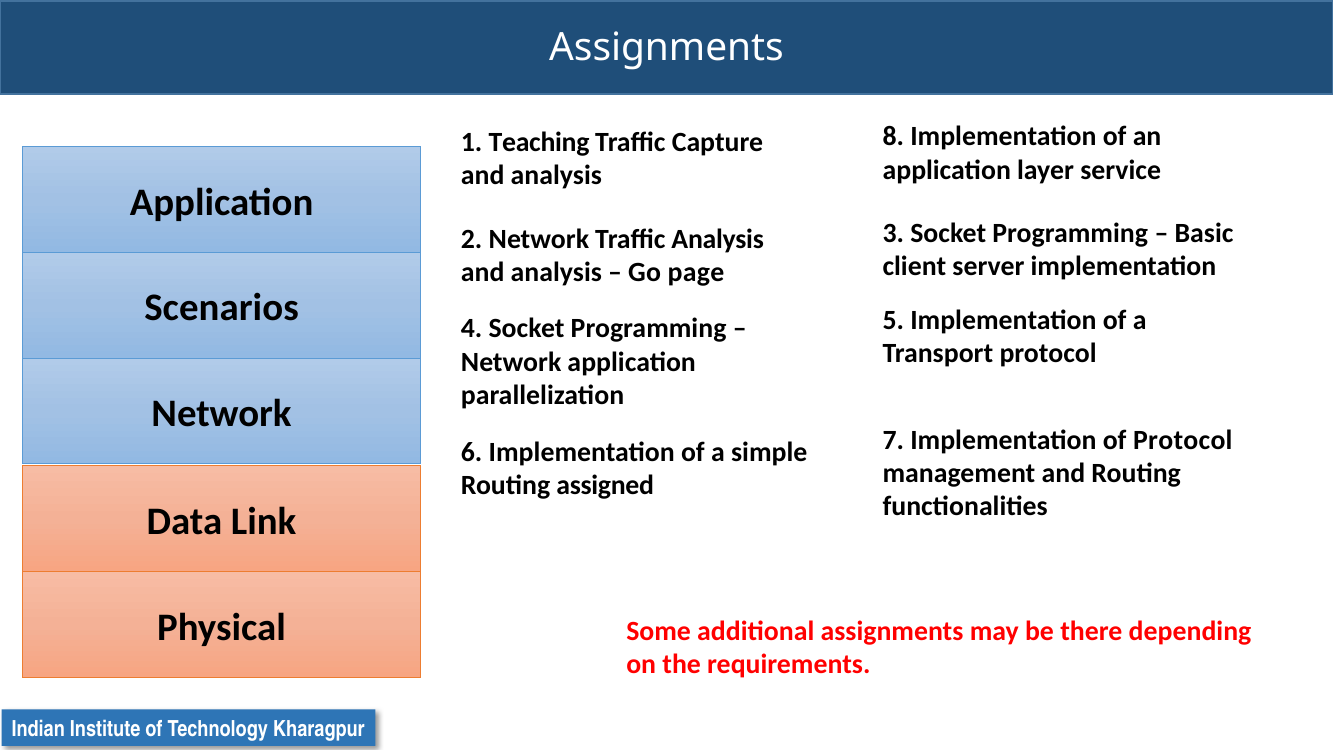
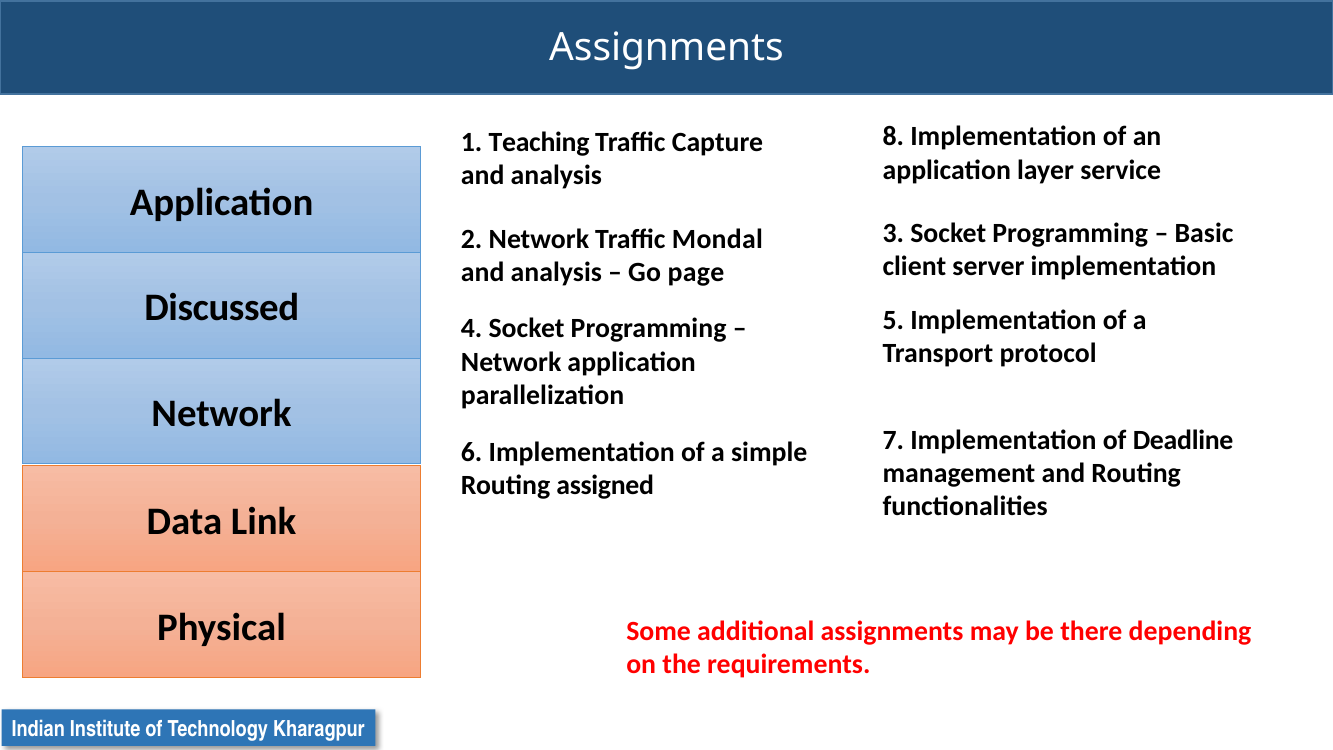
Traffic Analysis: Analysis -> Mondal (717, 239)
Scenarios: Scenarios -> Discussed (222, 308)
of Protocol: Protocol -> Deadline (1183, 440)
